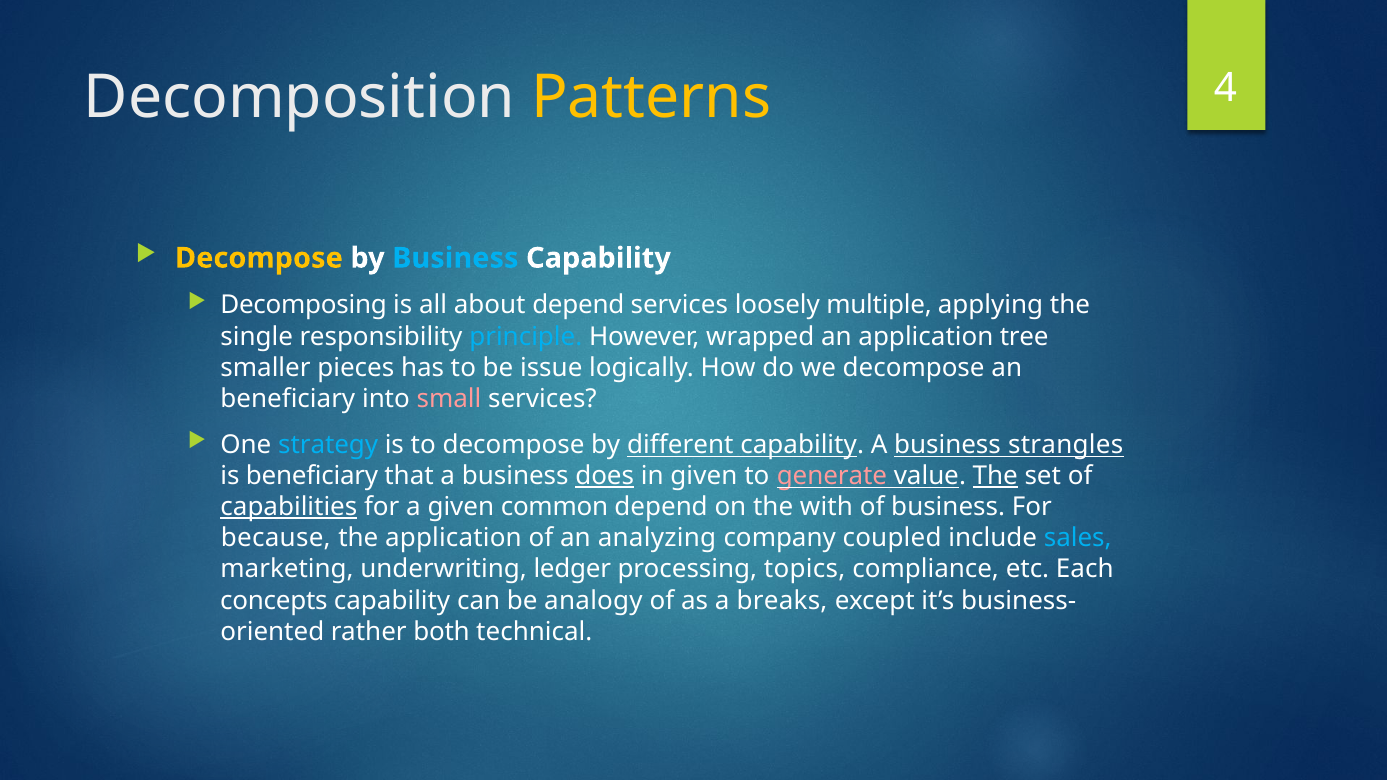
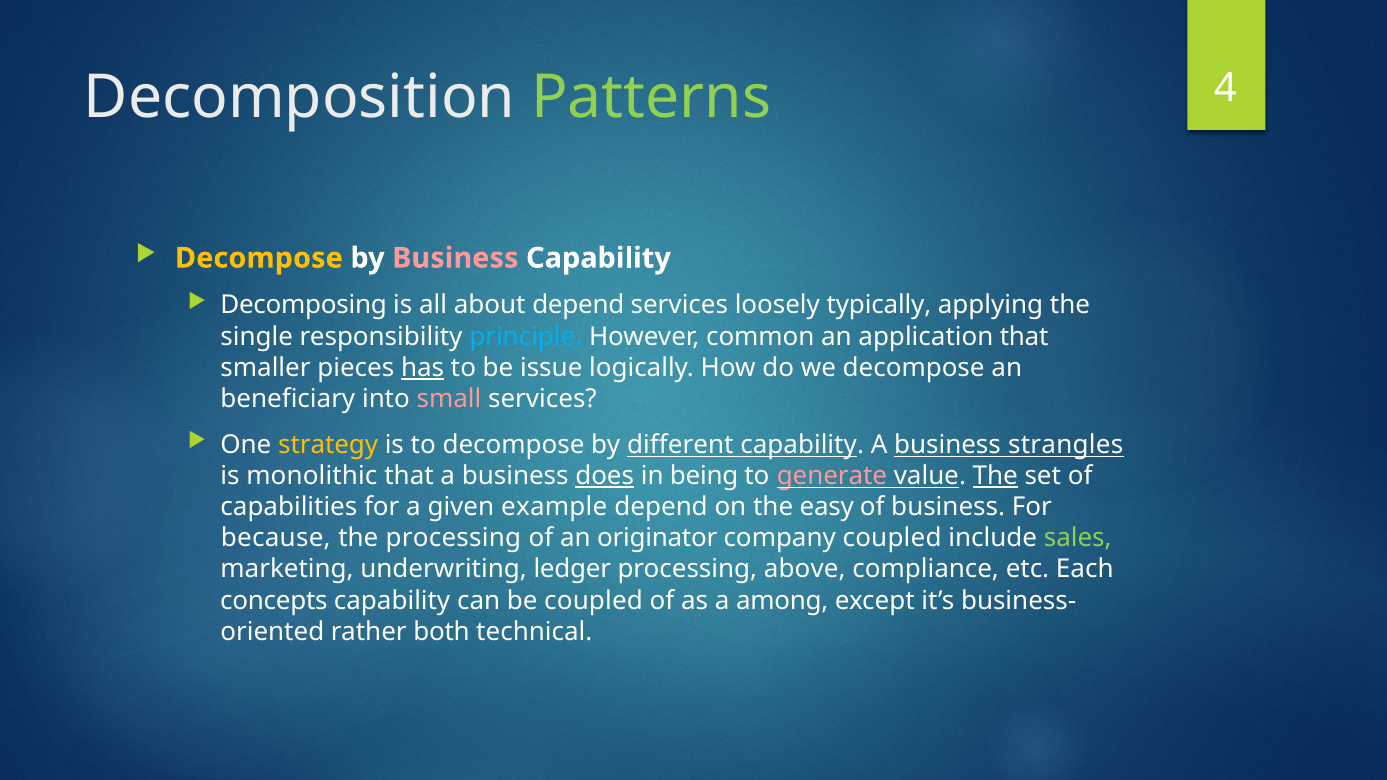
Patterns colour: yellow -> light green (651, 97)
Business colour: light blue -> pink (455, 258)
multiple: multiple -> typically (879, 305)
wrapped: wrapped -> common (760, 337)
application tree: tree -> that (1024, 337)
has underline: none -> present (423, 368)
strategy colour: light blue -> yellow (328, 445)
is beneficiary: beneficiary -> monolithic (312, 476)
in given: given -> being (704, 476)
capabilities underline: present -> none (289, 507)
common: common -> example (554, 507)
with: with -> easy (827, 507)
the application: application -> processing (453, 538)
analyzing: analyzing -> originator (657, 538)
sales colour: light blue -> light green (1078, 538)
topics: topics -> above (805, 569)
be analogy: analogy -> coupled (594, 601)
breaks: breaks -> among (782, 601)
